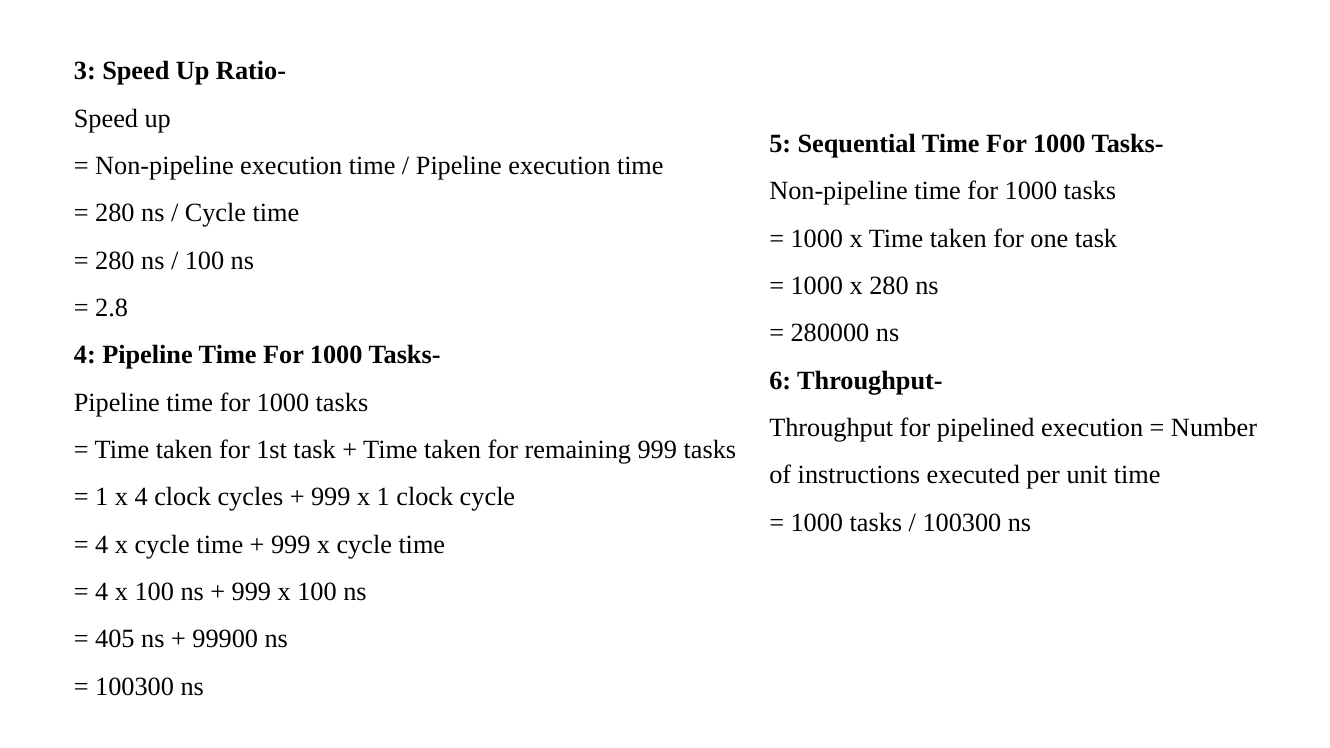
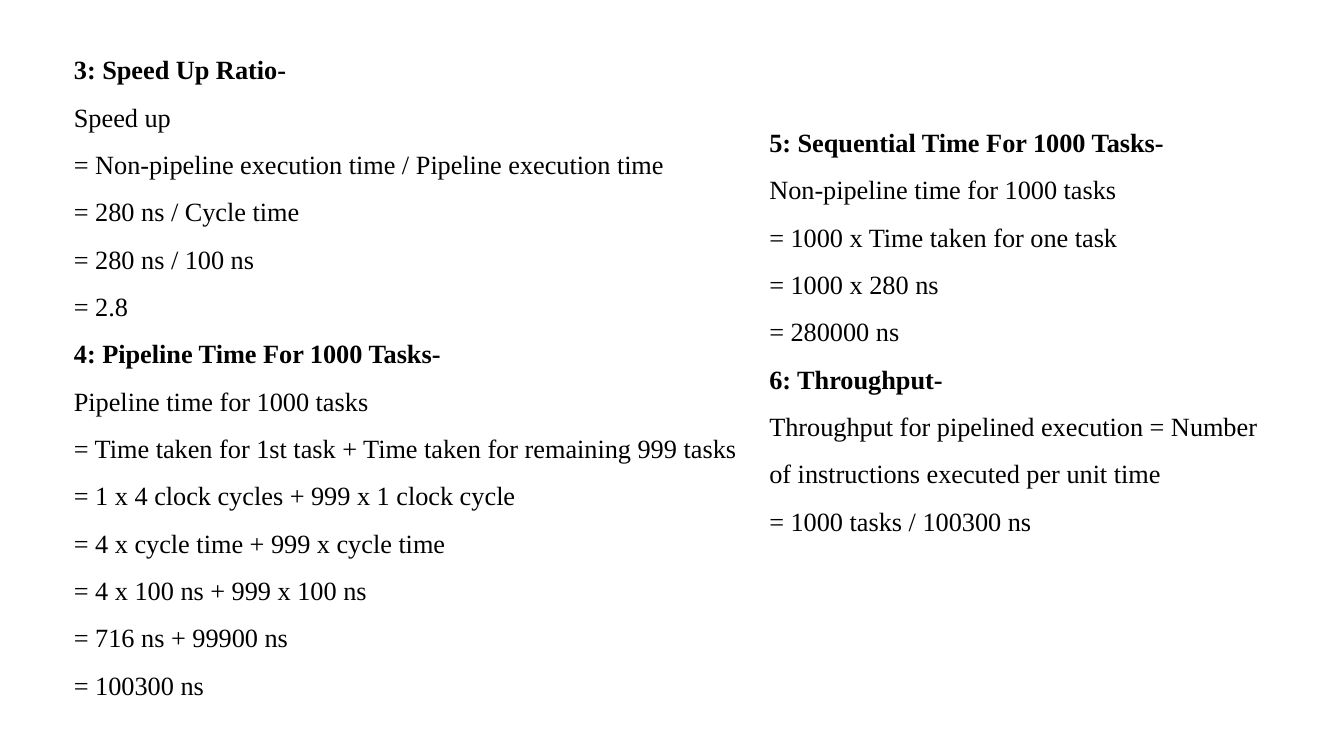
405: 405 -> 716 (115, 639)
